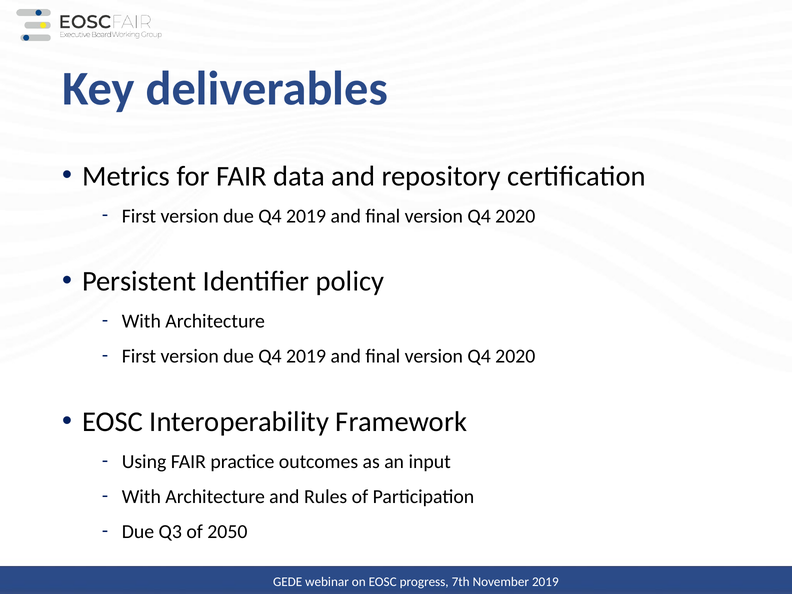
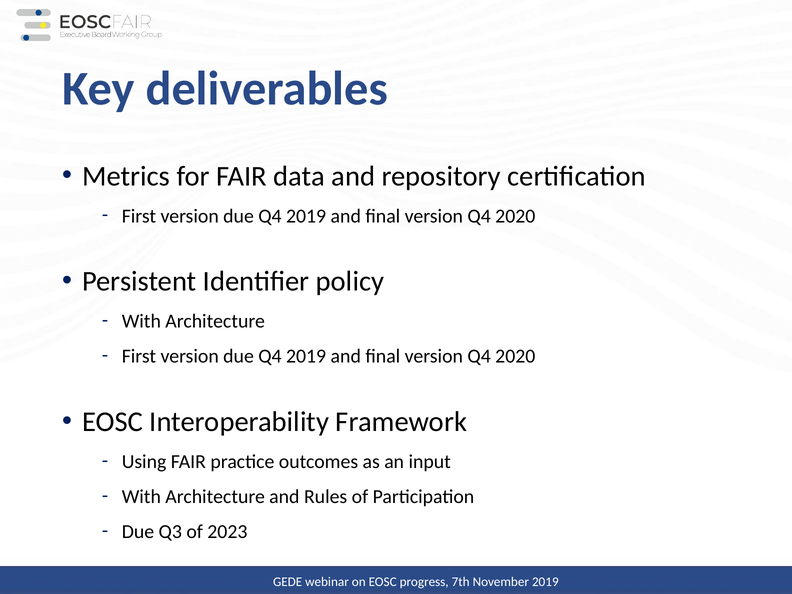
2050: 2050 -> 2023 (227, 532)
